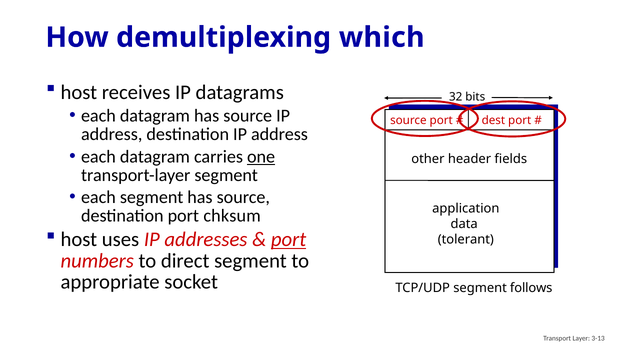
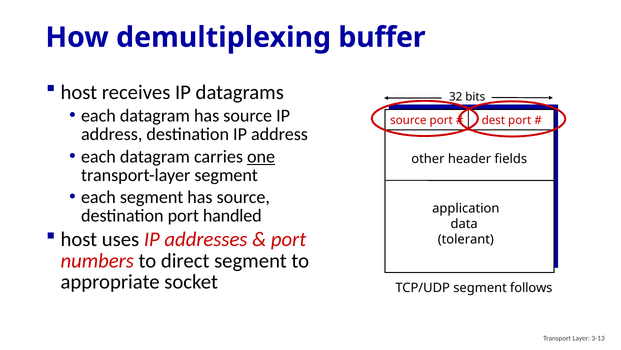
which: which -> buffer (382, 37)
chksum: chksum -> handled (232, 215)
port underline: present -> none (289, 239)
